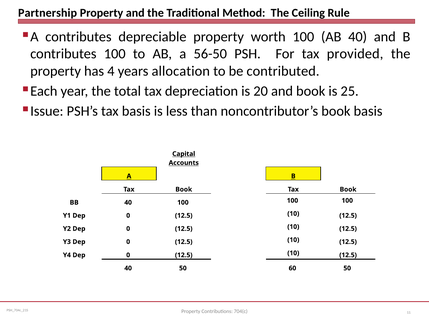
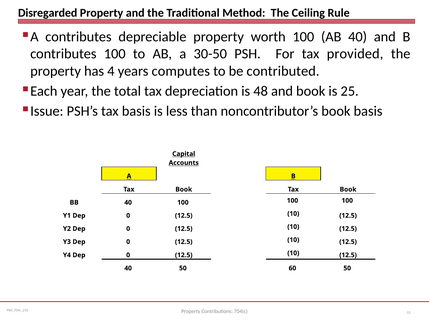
Partnership: Partnership -> Disregarded (48, 13)
56-50: 56-50 -> 30-50 (210, 54)
allocation: allocation -> computes (181, 71)
20: 20 -> 48 (261, 91)
